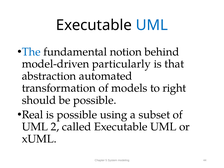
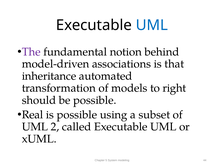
The colour: blue -> purple (31, 52)
particularly: particularly -> associations (121, 64)
abstraction: abstraction -> inheritance (49, 76)
